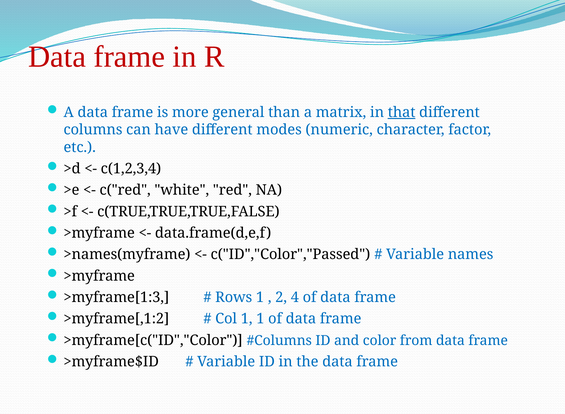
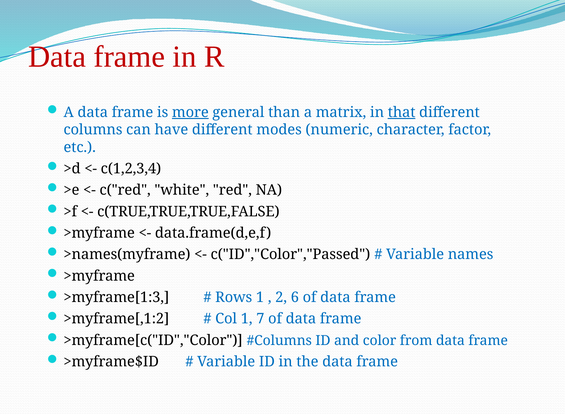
more underline: none -> present (190, 112)
4: 4 -> 6 (295, 297)
1 1: 1 -> 7 (260, 319)
